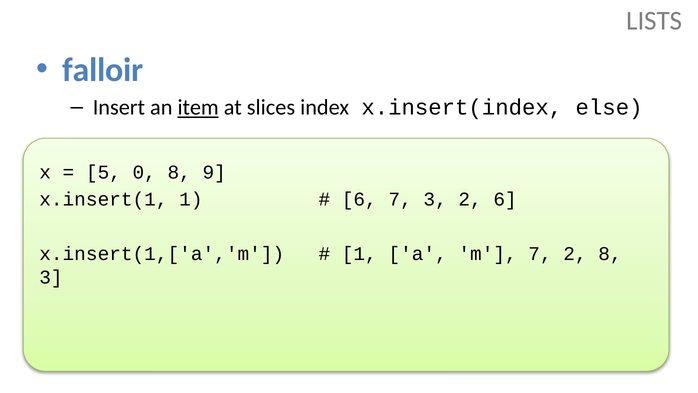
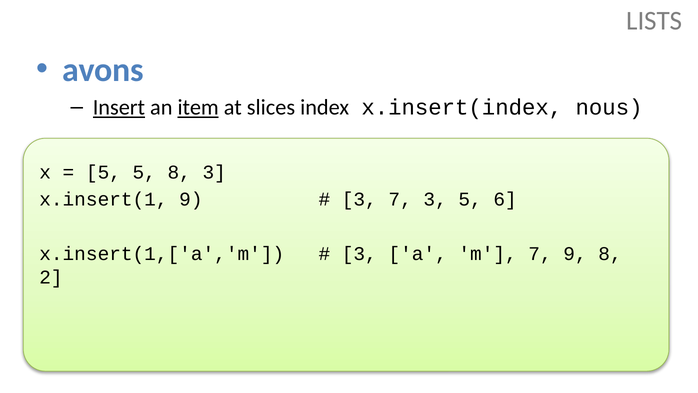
falloir: falloir -> avons (103, 70)
Insert underline: none -> present (119, 107)
else: else -> nous (609, 107)
5 0: 0 -> 5 (144, 172)
8 9: 9 -> 3 (214, 172)
x.insert(1 1: 1 -> 9 (191, 199)
6: 6 -> 3 (359, 199)
3 2: 2 -> 5 (470, 199)
1: 1 -> 3 (359, 254)
7 2: 2 -> 9 (575, 254)
3: 3 -> 2 (51, 277)
